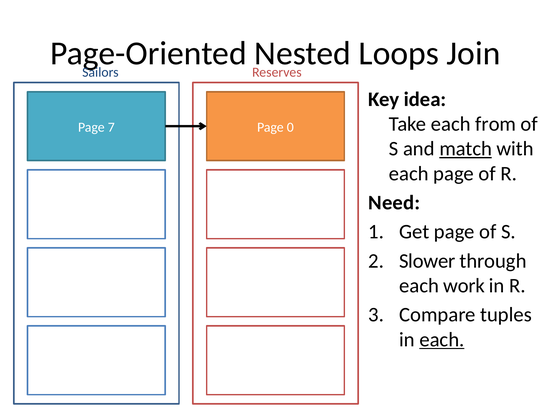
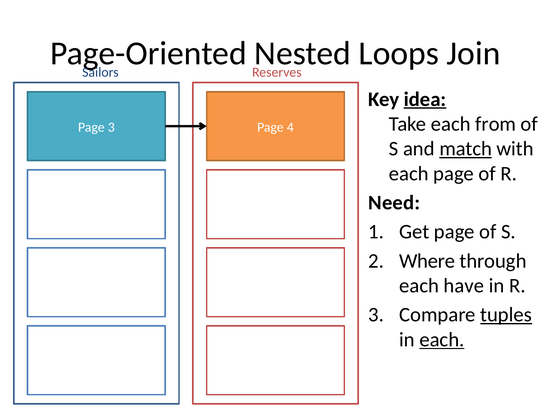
idea underline: none -> present (425, 99)
Page 7: 7 -> 3 (111, 127)
0: 0 -> 4 (290, 127)
Slower: Slower -> Where (427, 261)
work: work -> have (464, 286)
tuples underline: none -> present (506, 315)
